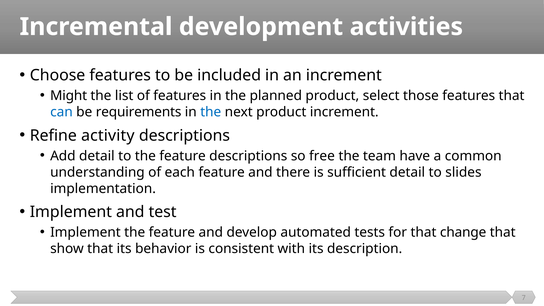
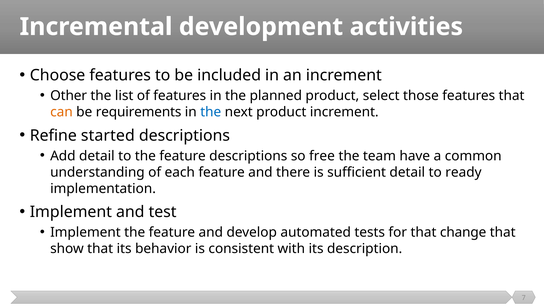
Might: Might -> Other (69, 96)
can colour: blue -> orange (61, 112)
activity: activity -> started (108, 136)
slides: slides -> ready (463, 172)
